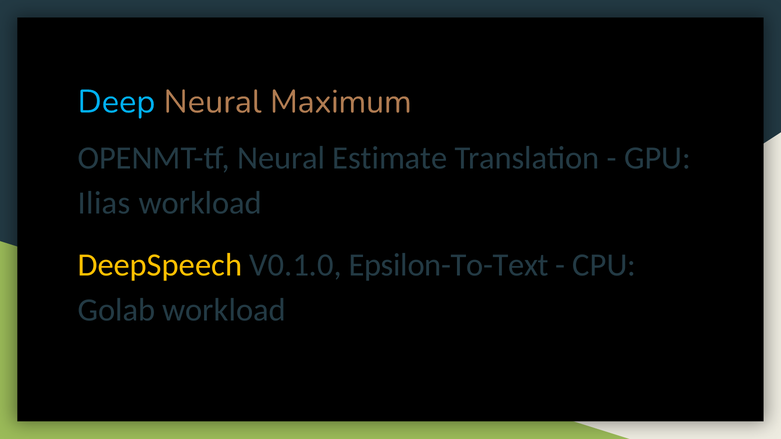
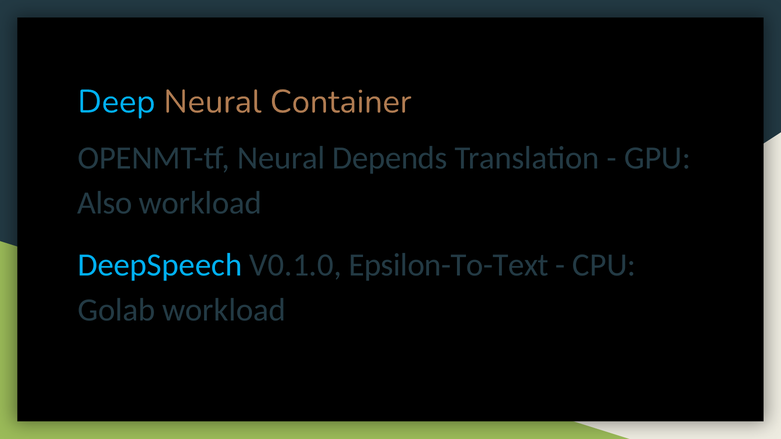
Maximum: Maximum -> Container (341, 102)
Estimate: Estimate -> Depends (390, 158)
Ilias: Ilias -> Also (105, 203)
DeepSpeech colour: yellow -> light blue (160, 265)
